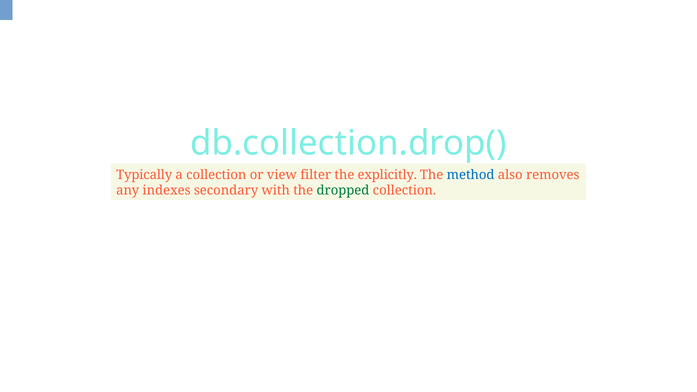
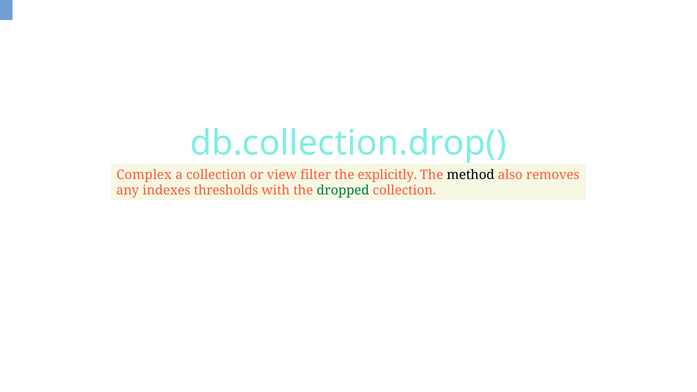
Typically: Typically -> Complex (144, 175)
method colour: blue -> black (471, 175)
secondary: secondary -> thresholds (226, 191)
